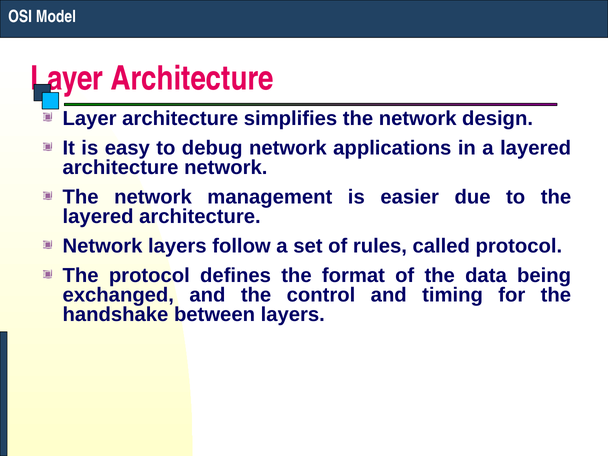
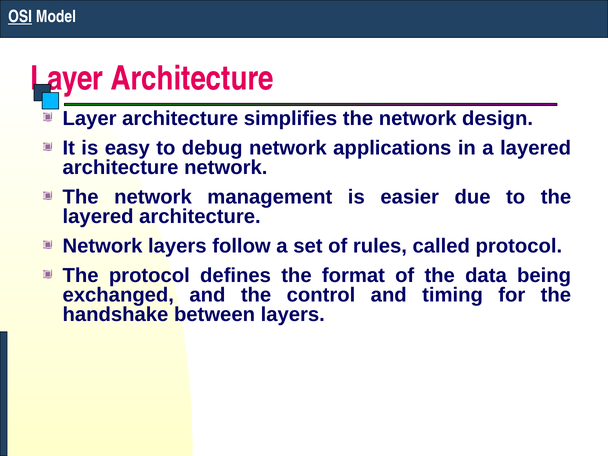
OSI underline: none -> present (20, 17)
